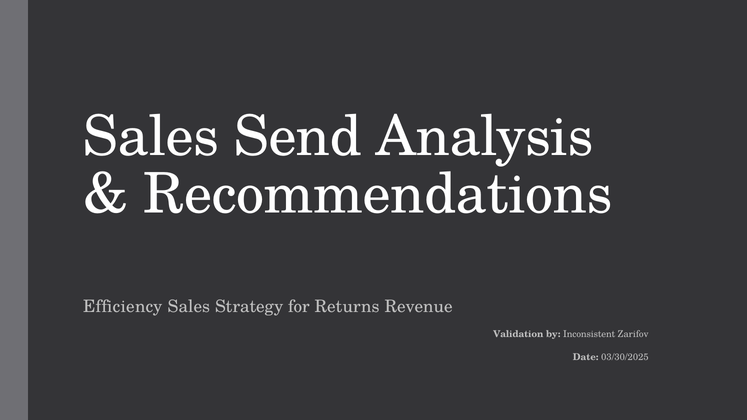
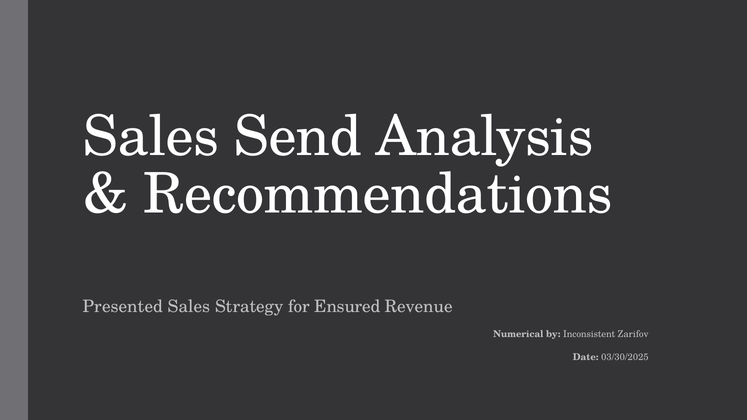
Efficiency: Efficiency -> Presented (123, 307)
Returns: Returns -> Ensured (347, 307)
Validation: Validation -> Numerical (518, 334)
